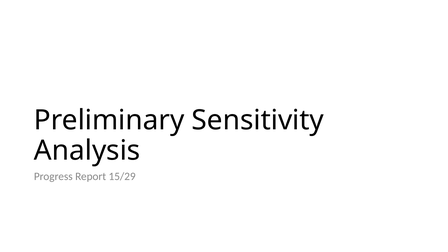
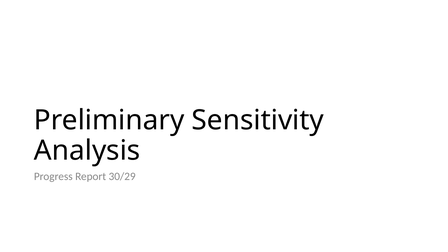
15/29: 15/29 -> 30/29 (122, 176)
